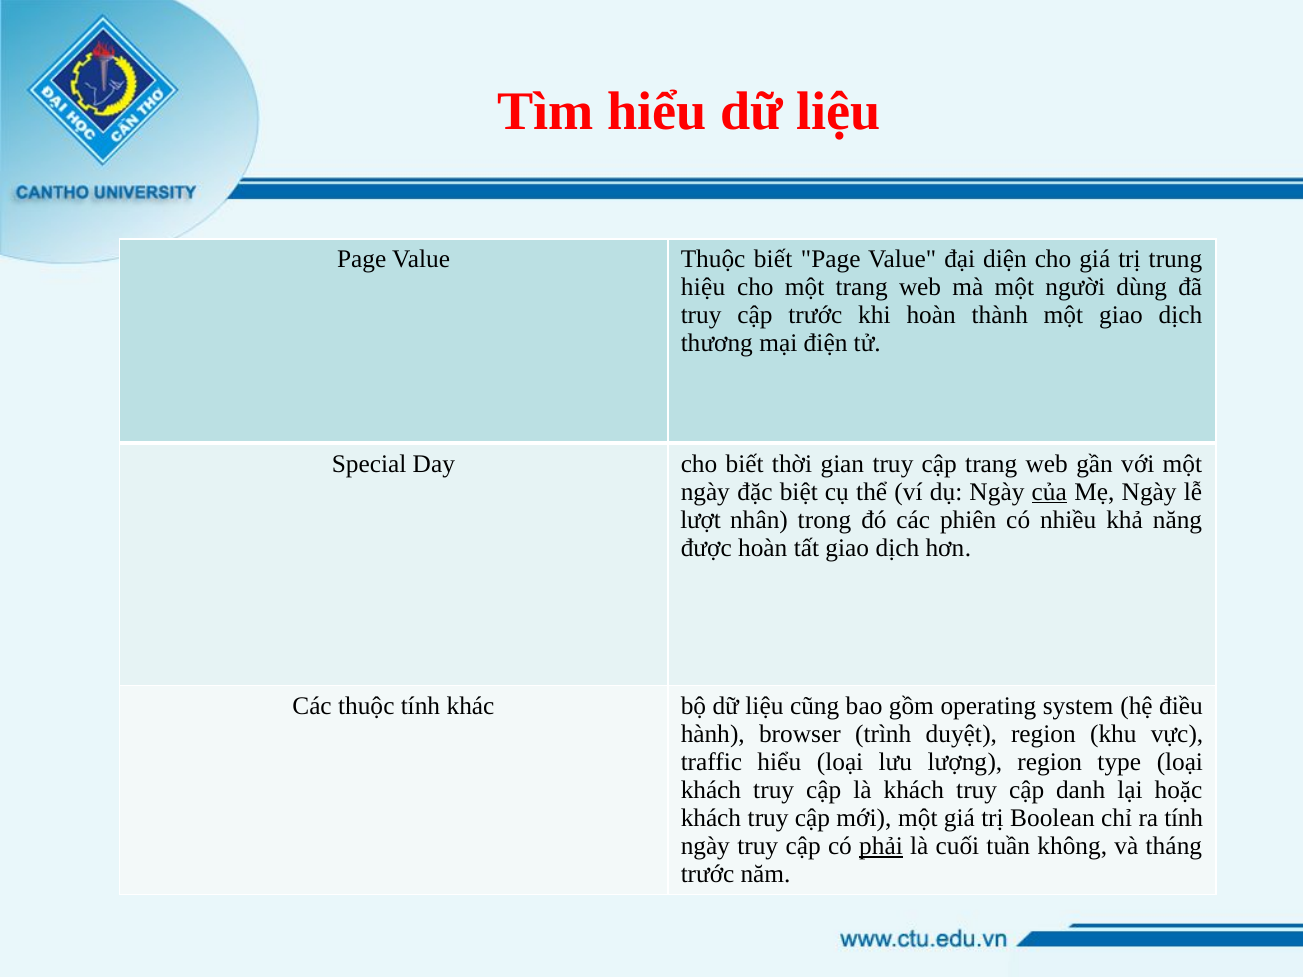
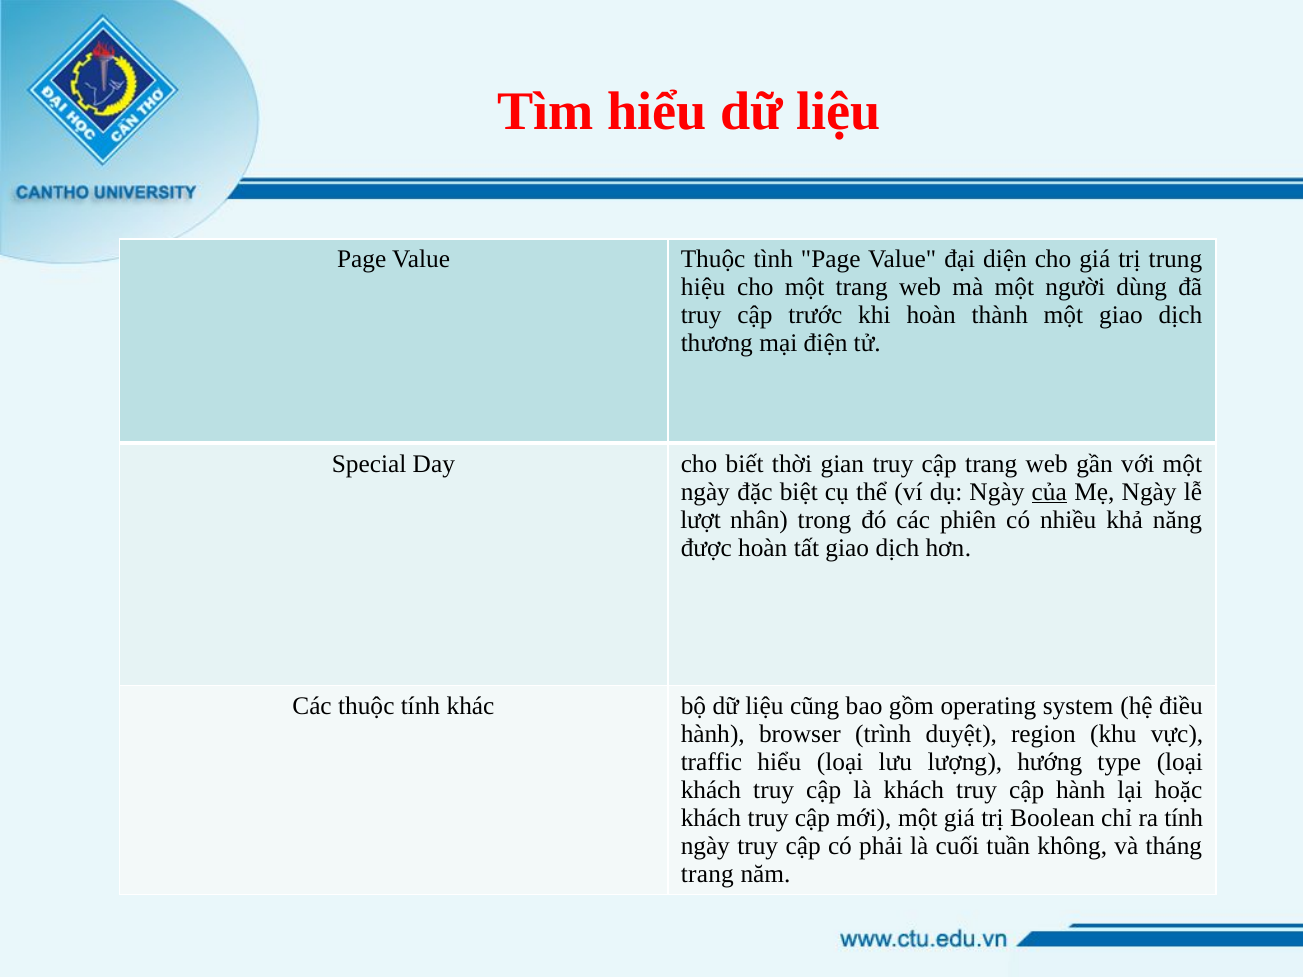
Thuộc biết: biết -> tình (773, 260)
lượng region: region -> hướng (1050, 762)
cập danh: danh -> hành (1081, 790)
phải underline: present -> none (881, 846)
trước: trước -> trang (707, 874)
